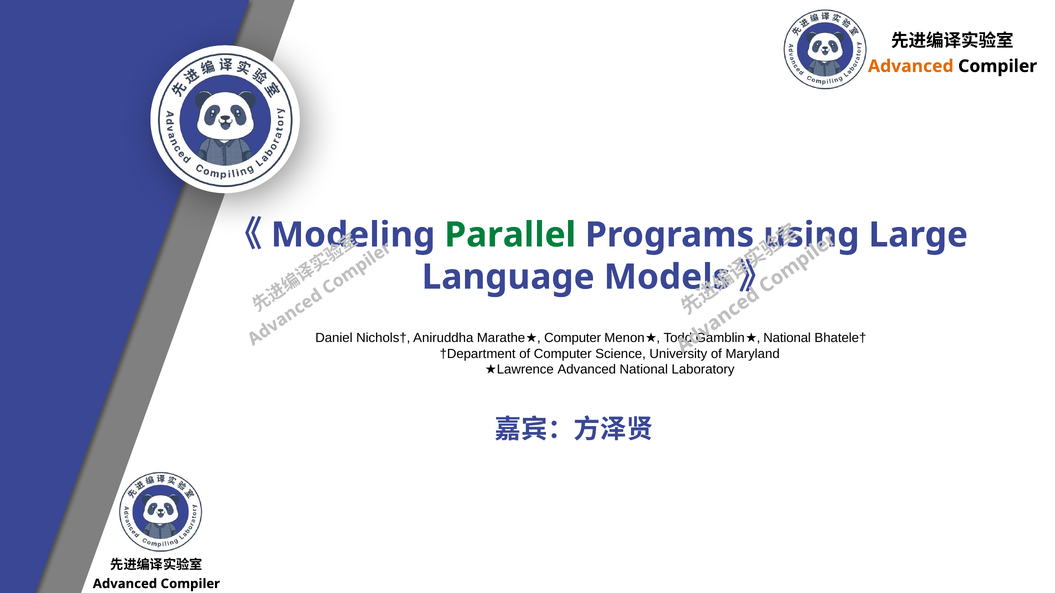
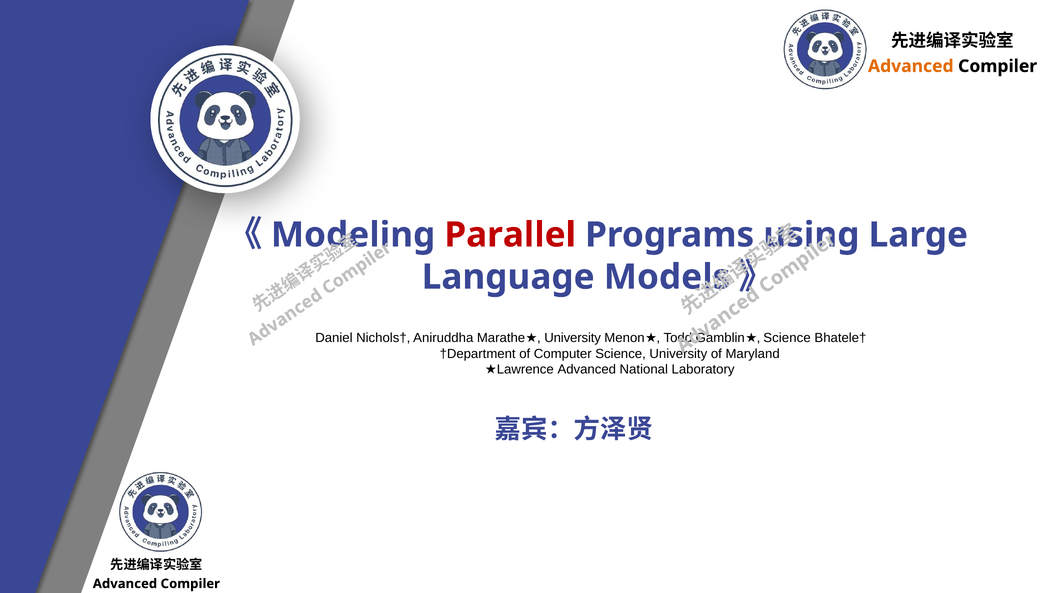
Parallel colour: green -> red (510, 235)
Computer: Computer -> University (573, 338)
National: National -> Science (787, 338)
